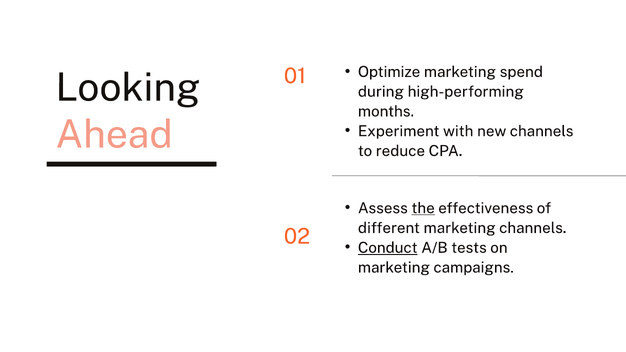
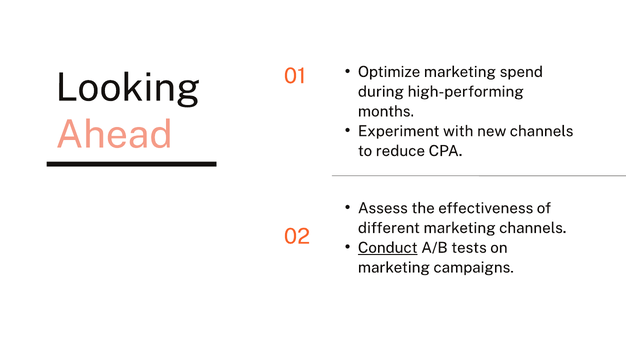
the underline: present -> none (423, 208)
